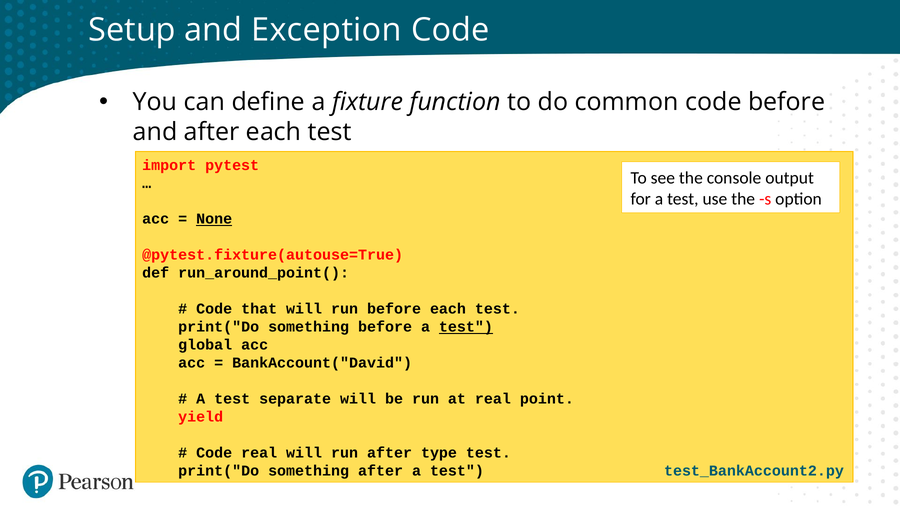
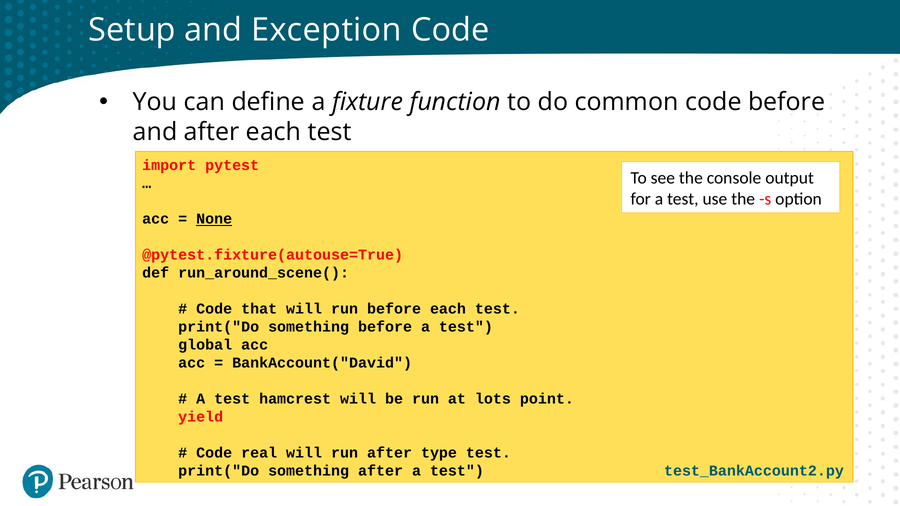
run_around_point(: run_around_point( -> run_around_scene( (264, 273)
test underline: present -> none (466, 327)
separate: separate -> hamcrest (295, 399)
at real: real -> lots (493, 399)
